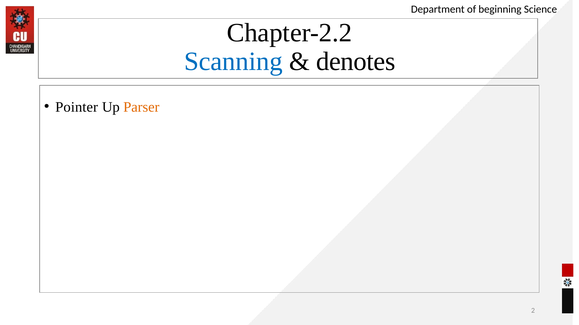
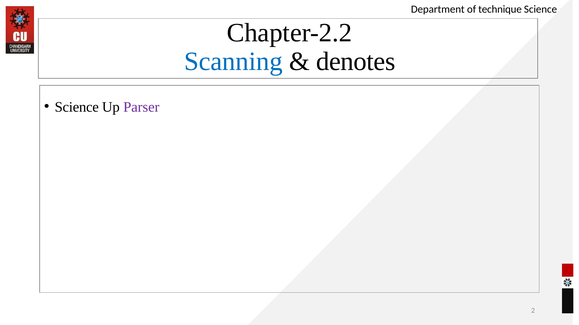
beginning: beginning -> technique (500, 9)
Pointer: Pointer -> Science (77, 107)
Parser colour: orange -> purple (141, 107)
